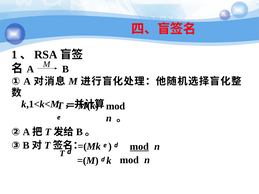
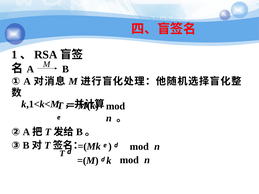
mod underline: present -> none (139, 147)
